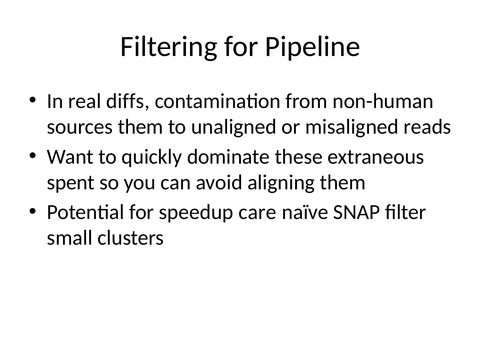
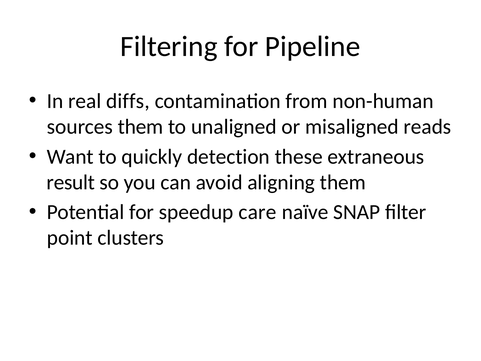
dominate: dominate -> detection (228, 157)
spent: spent -> result (71, 182)
small: small -> point (70, 238)
